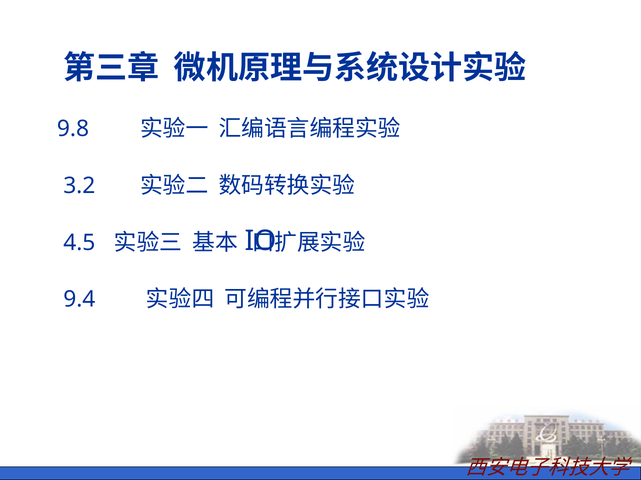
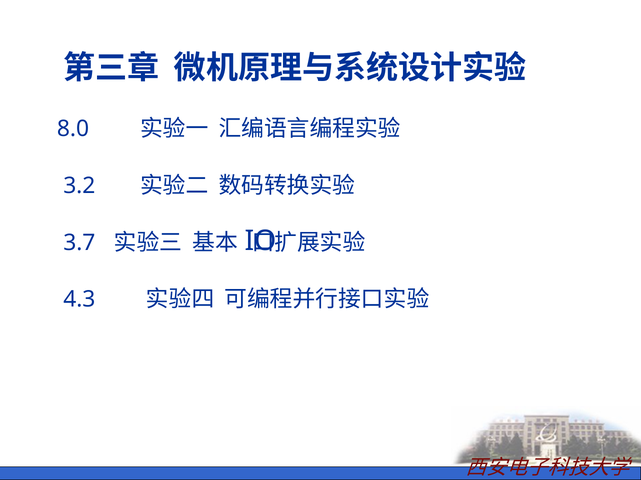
9.8: 9.8 -> 8.0 (73, 129)
4.5: 4.5 -> 3.7 (79, 243)
9.4: 9.4 -> 4.3 (79, 300)
